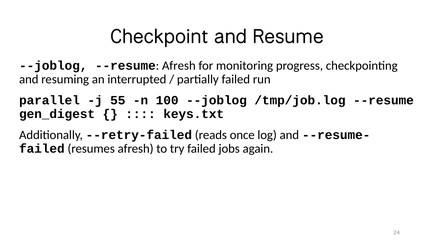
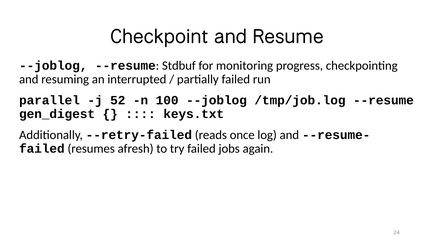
--resume Afresh: Afresh -> Stdbuf (179, 66)
55: 55 -> 52 (118, 100)
